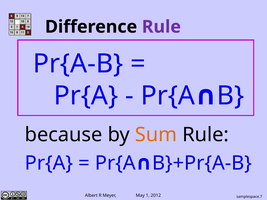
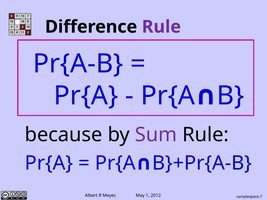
Sum colour: orange -> purple (156, 135)
